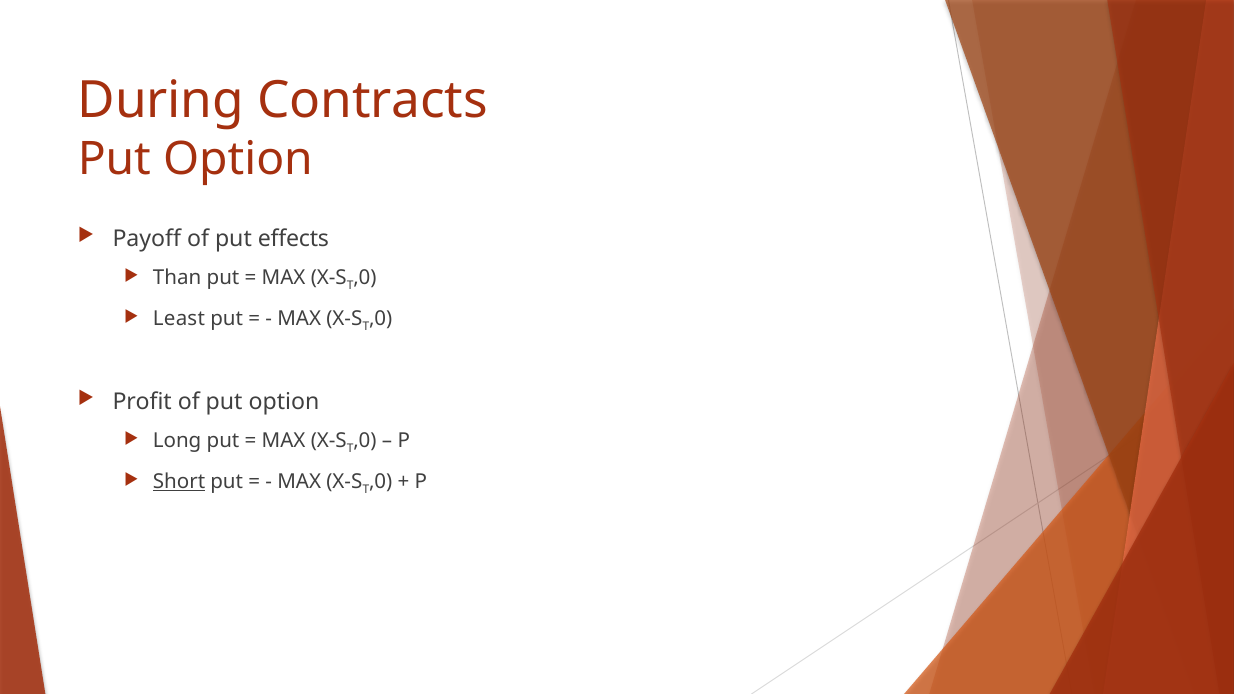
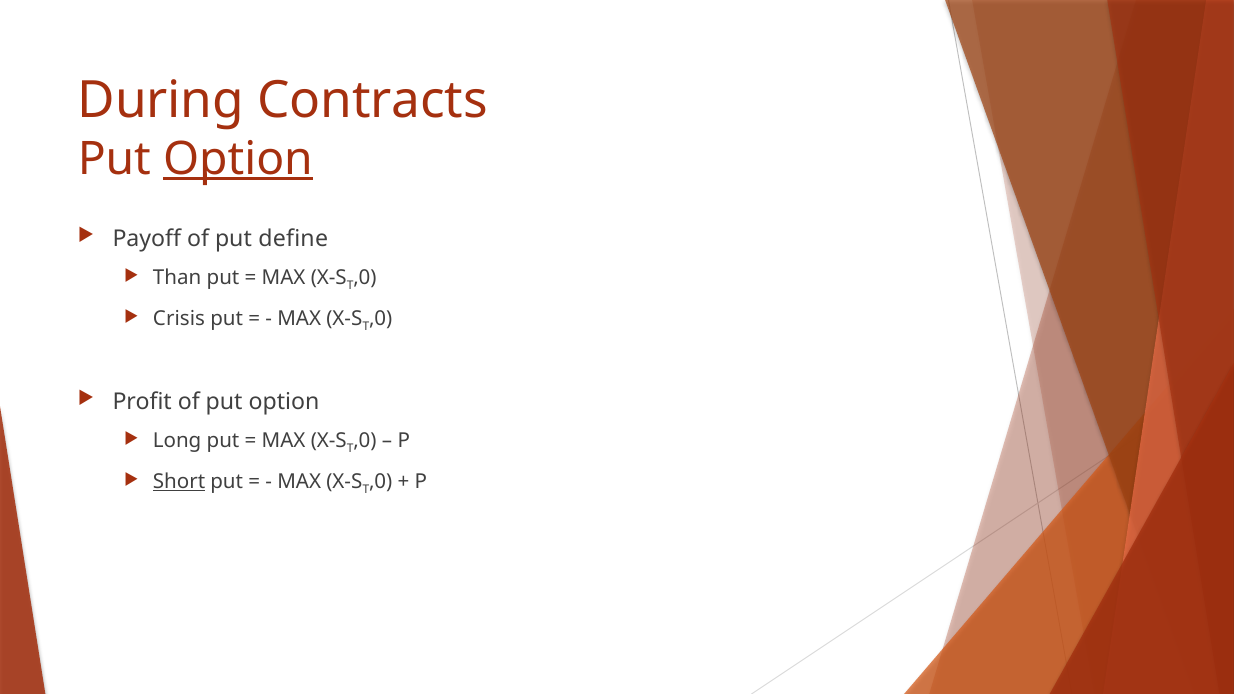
Option underline: none -> present (238, 159)
effects: effects -> define (293, 239)
Least: Least -> Crisis (179, 319)
